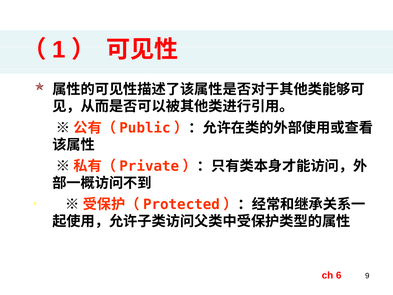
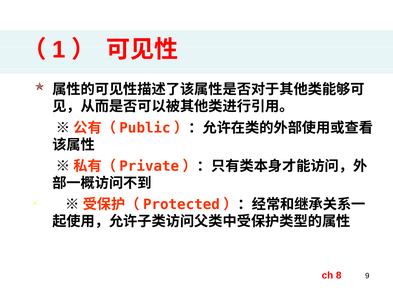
6: 6 -> 8 (339, 275)
